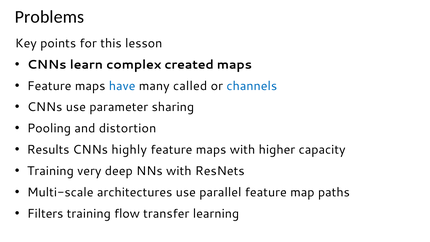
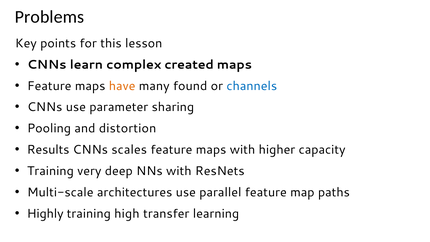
have colour: blue -> orange (122, 86)
called: called -> found (190, 86)
highly: highly -> scales (129, 150)
Filters: Filters -> Highly (45, 214)
flow: flow -> high (127, 214)
